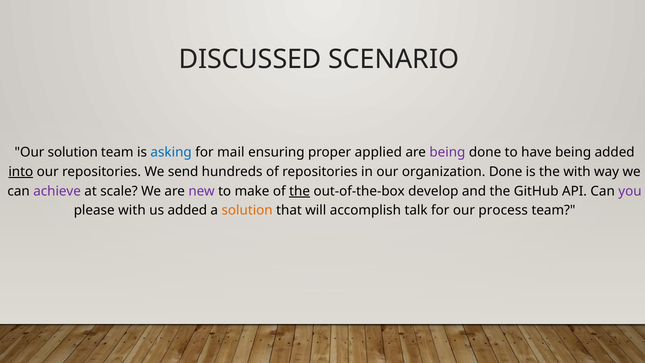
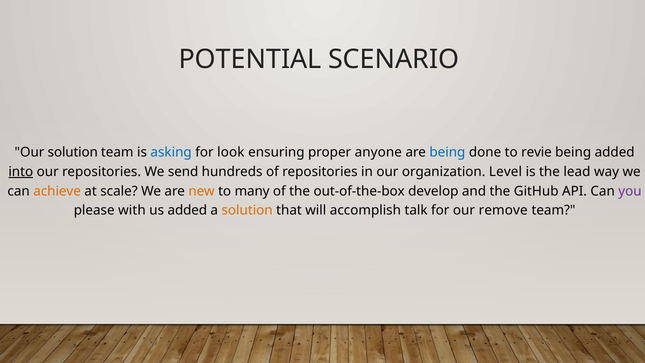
DISCUSSED: DISCUSSED -> POTENTIAL (250, 59)
mail: mail -> look (231, 152)
applied: applied -> anyone (378, 152)
being colour: purple -> blue (447, 152)
have: have -> revie (537, 152)
organization Done: Done -> Level (506, 172)
the with: with -> lead (577, 172)
achieve colour: purple -> orange (57, 191)
new colour: purple -> orange (202, 191)
make: make -> many (252, 191)
the underline: present -> none (300, 191)
process: process -> remove (503, 210)
